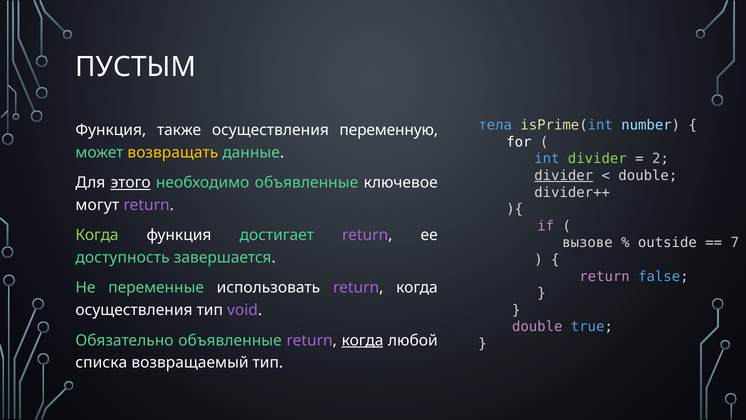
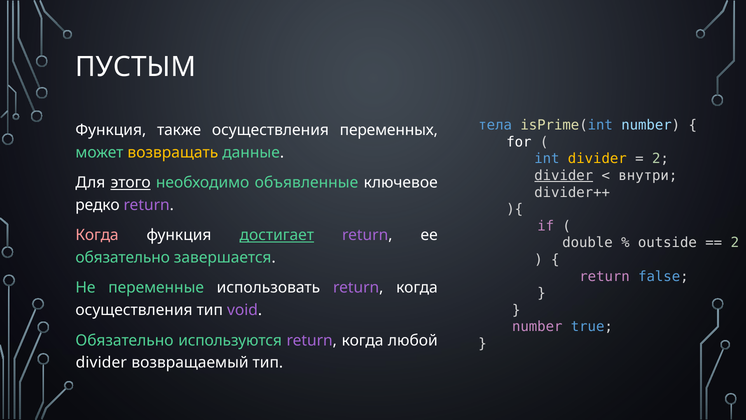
переменную: переменную -> переменных (389, 130)
divider colour: light green -> yellow (597, 159)
double: double -> внутри (648, 175)
могут: могут -> редко (98, 205)
Когда colour: light green -> pink (97, 235)
достигает underline: none -> present (277, 235)
вызове: вызове -> double (588, 243)
7: 7 -> 2 (735, 243)
доступность: доступность -> обязательно (123, 257)
double: double -> number (537, 327)
Обязательно объявленные: объявленные -> используются (230, 340)
когда underline: present -> none (363, 340)
списка: списка -> divider (101, 362)
